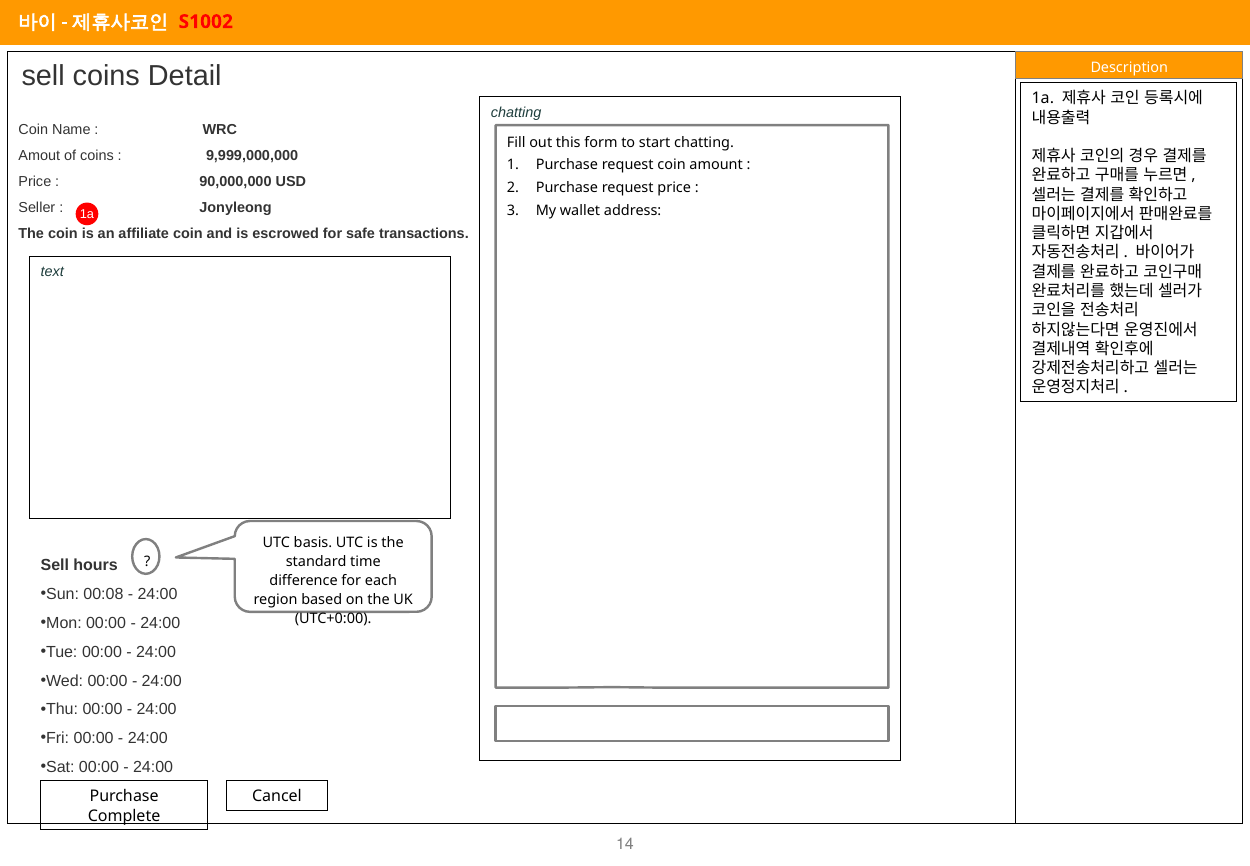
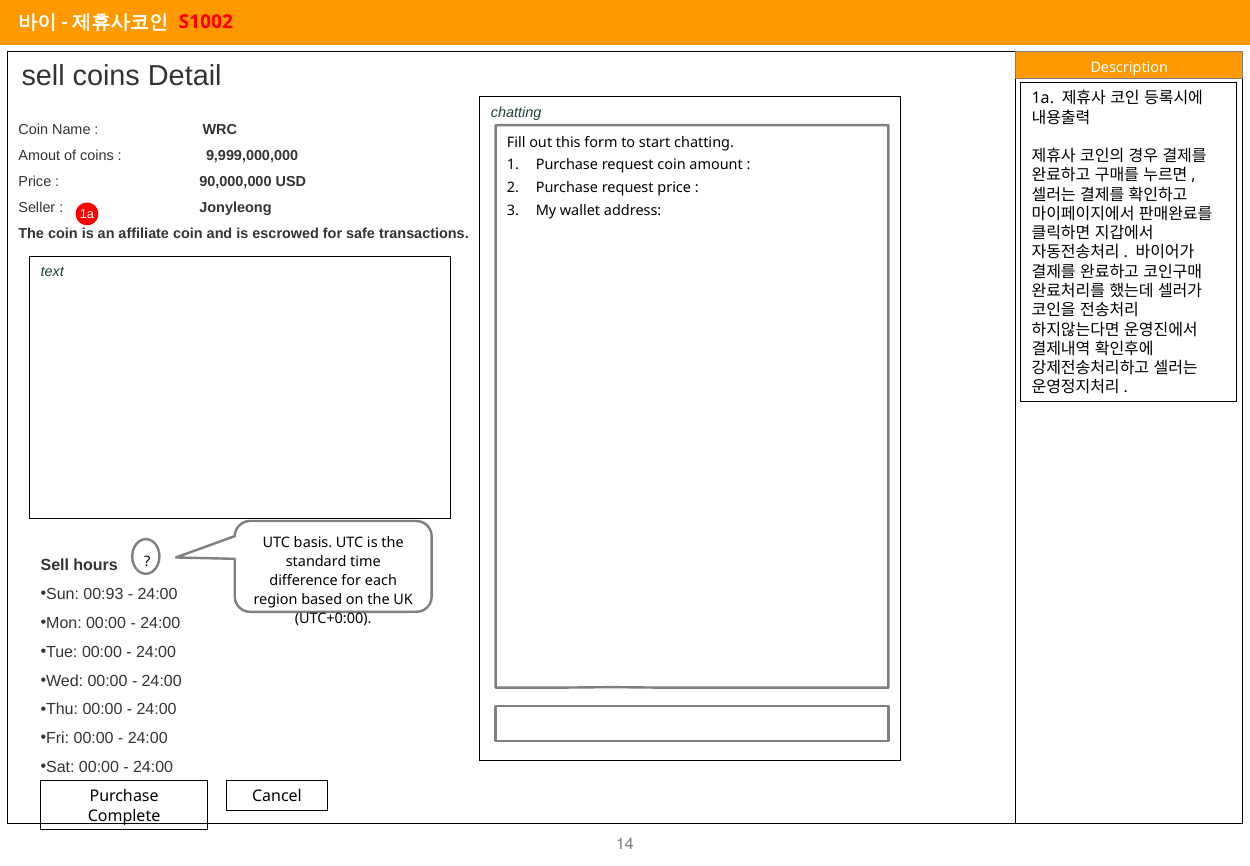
00:08: 00:08 -> 00:93 (103, 594)
